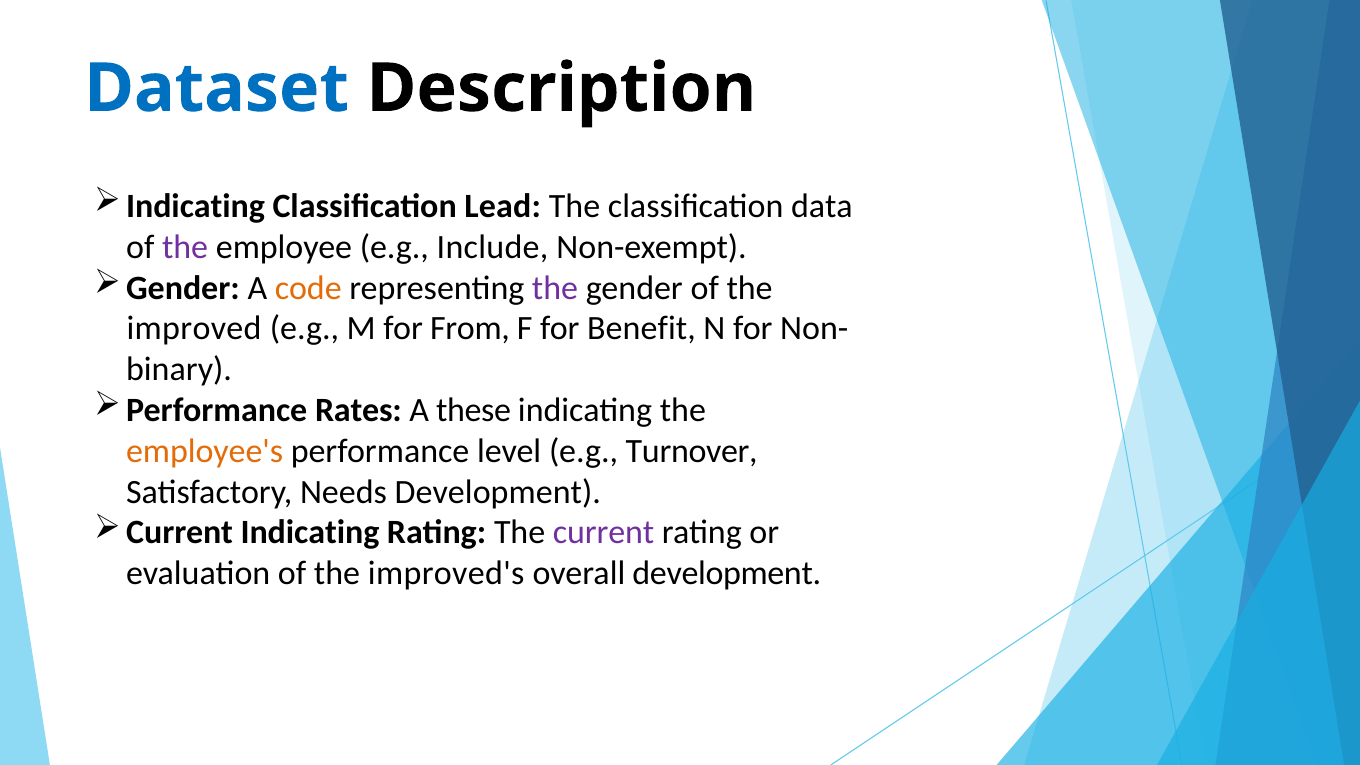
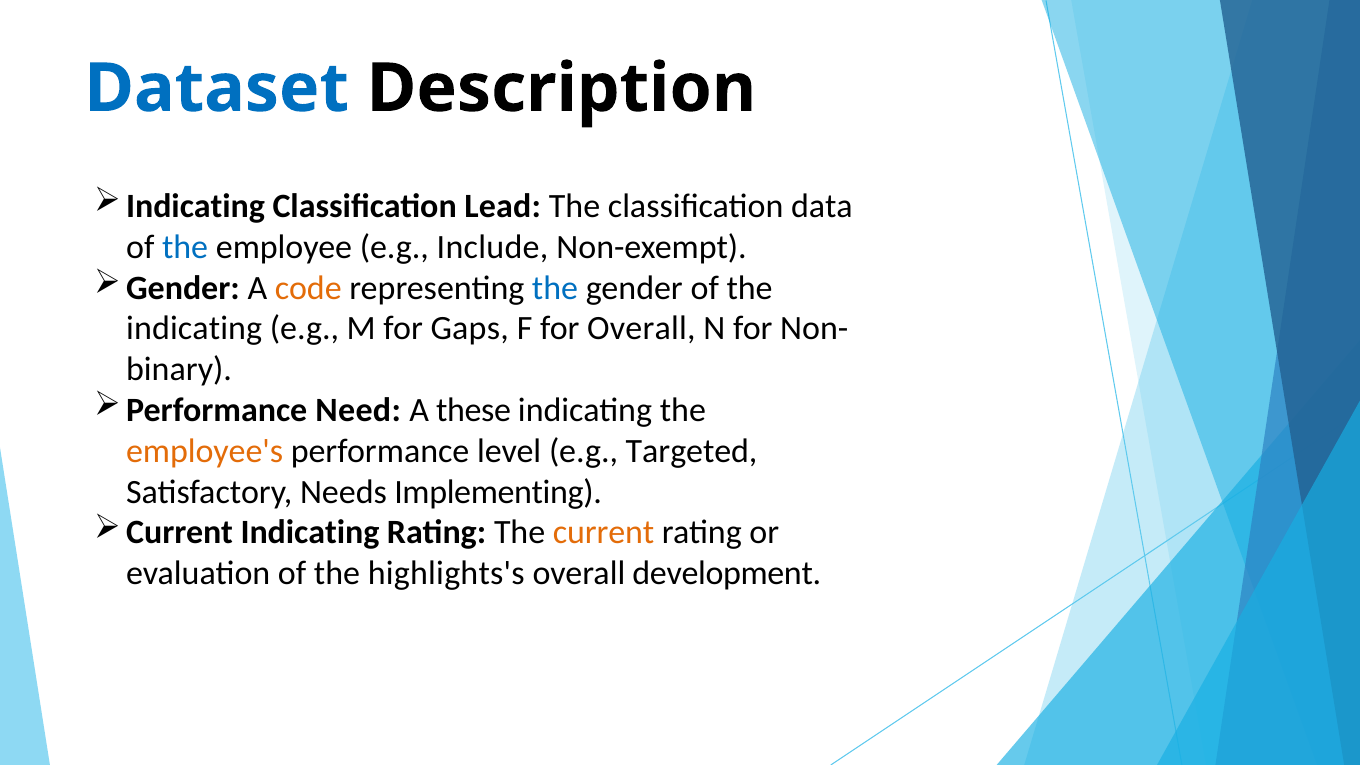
the colour: purple -> blue (185, 247)
the colour: purple -> blue (555, 288)
improved: improved -> indicating (194, 329)
From: From -> Gaps (470, 329)
for Benefit: Benefit -> Overall (641, 329)
Rates: Rates -> Need (358, 410)
Turnover: Turnover -> Targeted (692, 451)
Needs Development: Development -> Implementing (498, 492)
current colour: purple -> orange (604, 533)
improved's: improved's -> highlights's (446, 573)
